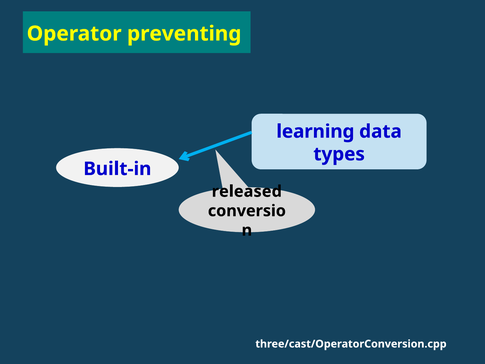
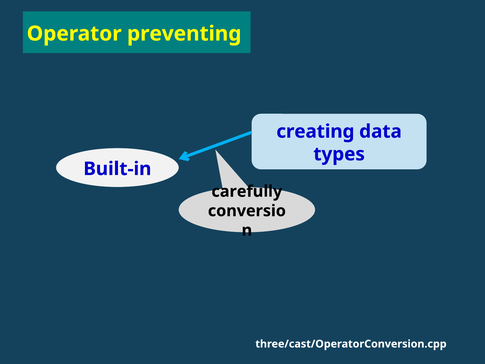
learning: learning -> creating (315, 131)
released: released -> carefully (247, 191)
